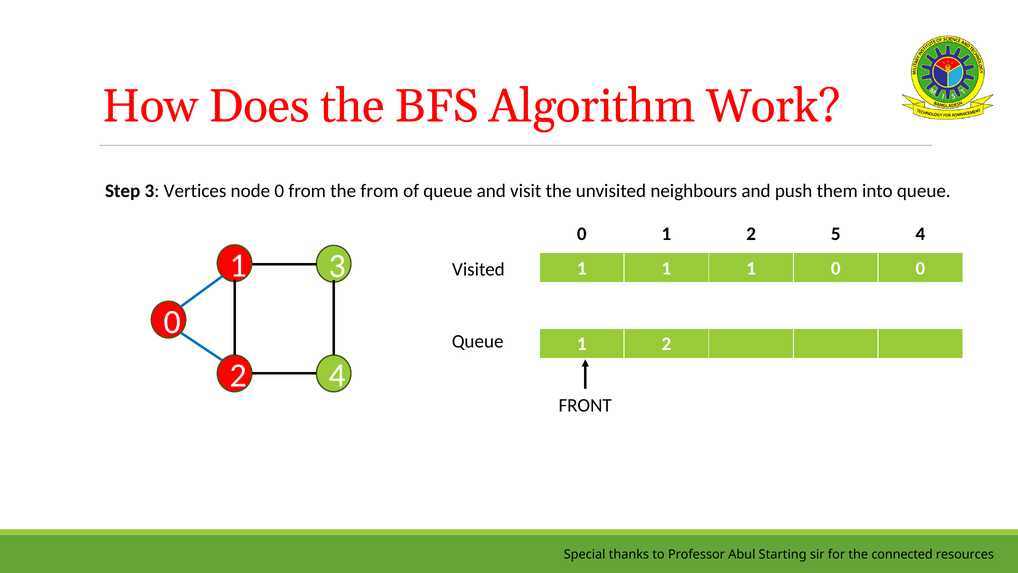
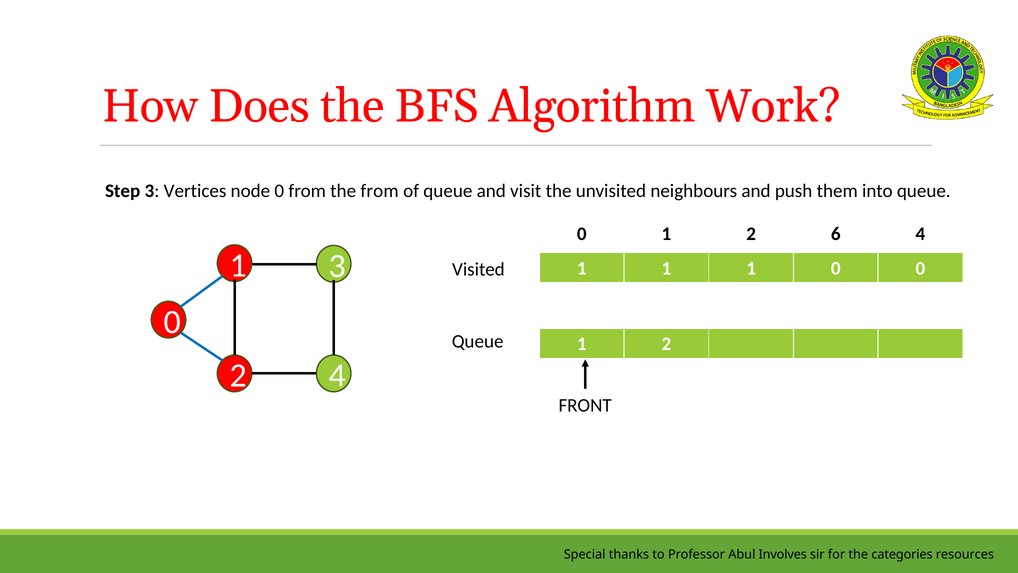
5: 5 -> 6 (836, 234)
Starting: Starting -> Involves (783, 554)
connected: connected -> categories (902, 554)
